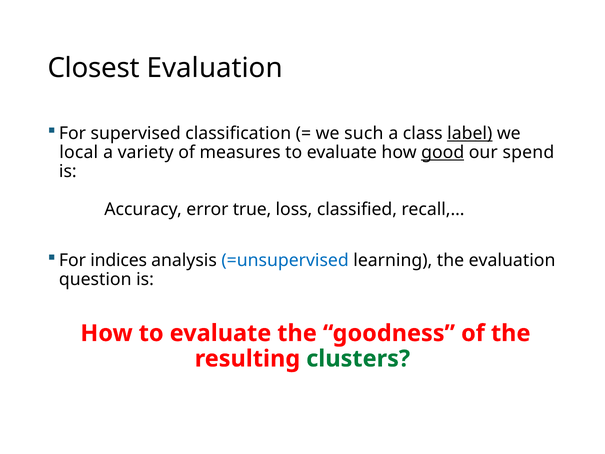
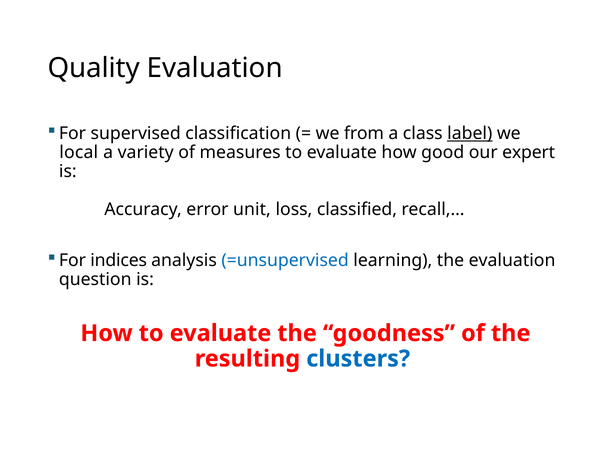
Closest: Closest -> Quality (94, 68)
such: such -> from (364, 133)
good underline: present -> none (443, 152)
spend: spend -> expert (529, 152)
true: true -> unit (252, 209)
clusters colour: green -> blue (358, 359)
